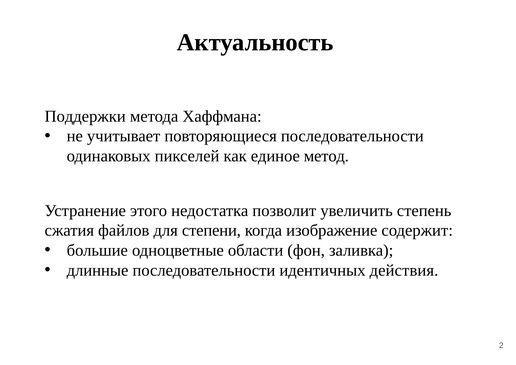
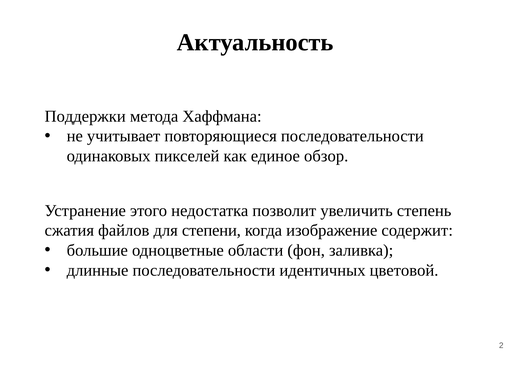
метод: метод -> обзор (326, 156)
действия: действия -> цветовой (404, 270)
